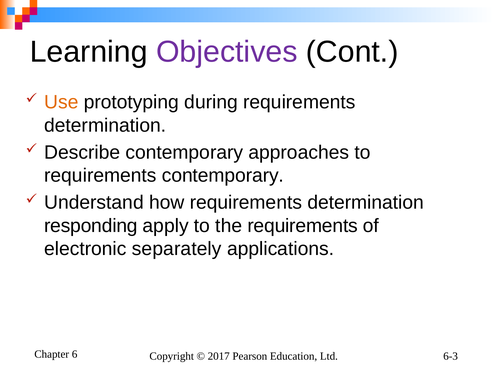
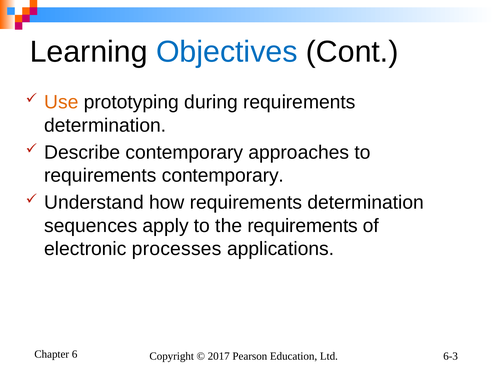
Objectives colour: purple -> blue (227, 52)
responding: responding -> sequences (91, 226)
separately: separately -> processes (177, 249)
